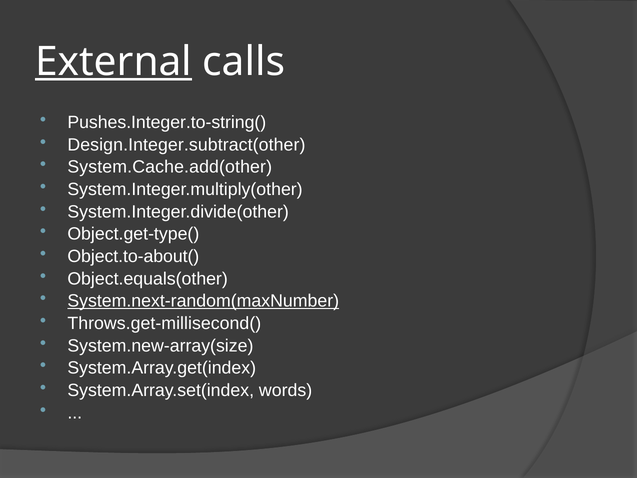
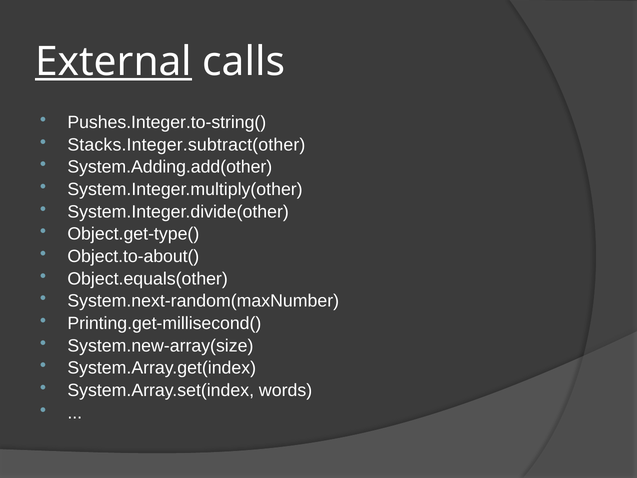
Design.Integer.subtract(other: Design.Integer.subtract(other -> Stacks.Integer.subtract(other (186, 145)
System.Cache.add(other: System.Cache.add(other -> System.Adding.add(other (170, 167)
System.next-random(maxNumber underline: present -> none (203, 301)
Throws.get-millisecond(: Throws.get-millisecond( -> Printing.get-millisecond( (164, 323)
